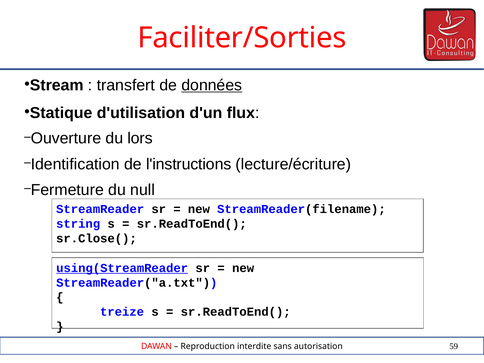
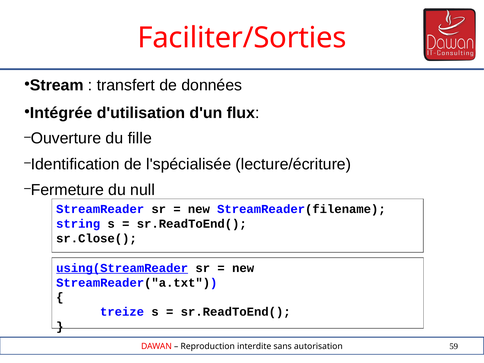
données underline: present -> none (212, 85)
Statique: Statique -> Intégrée (61, 113)
lors: lors -> fille (140, 138)
l'instructions: l'instructions -> l'spécialisée (189, 164)
